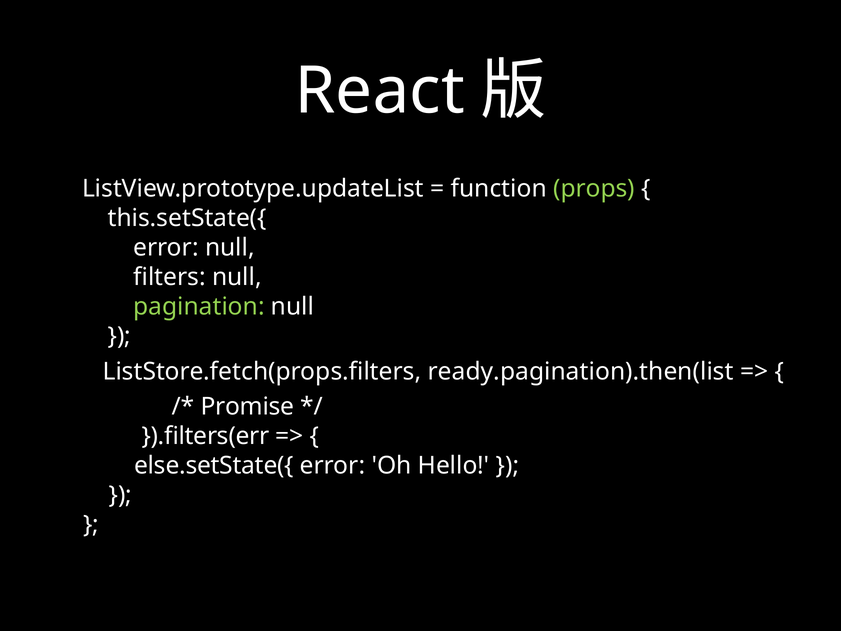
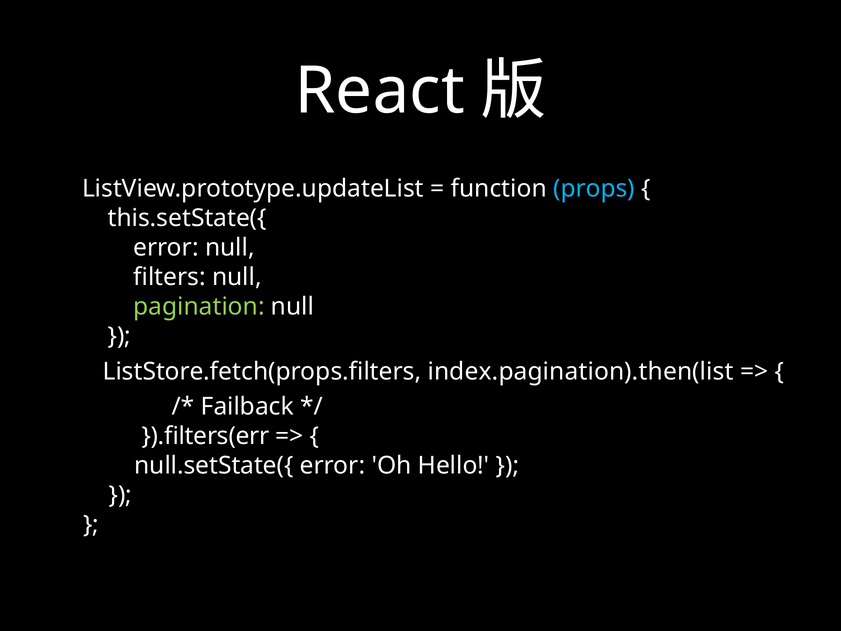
props colour: light green -> light blue (594, 188)
ready.pagination).then(list: ready.pagination).then(list -> index.pagination).then(list (581, 371)
Promise: Promise -> Failback (247, 406)
else.setState({: else.setState({ -> null.setState({ (214, 465)
